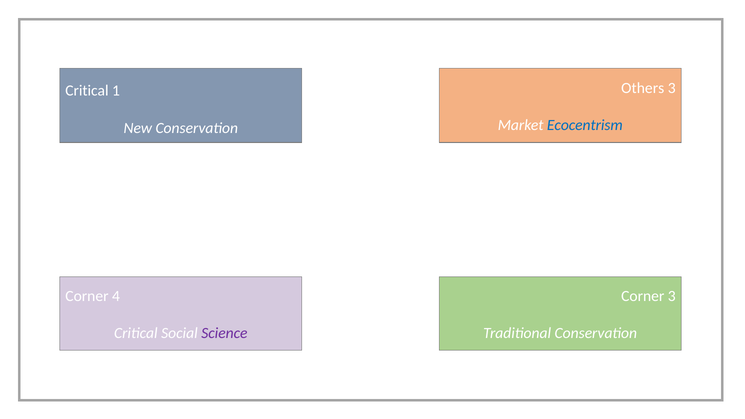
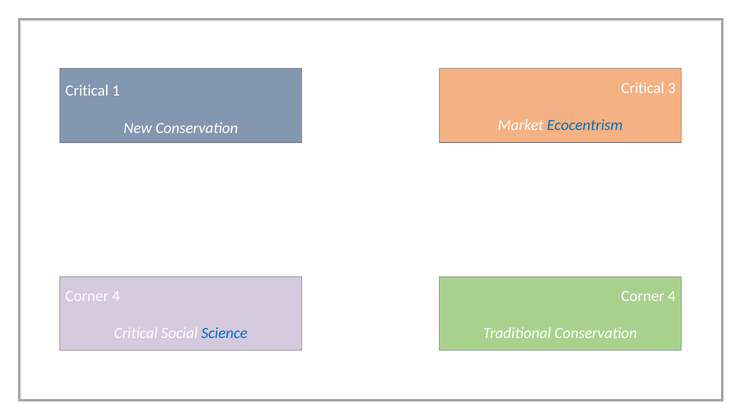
Others: Others -> Critical (643, 88)
3: 3 -> 4 (672, 296)
Science colour: purple -> blue (224, 333)
